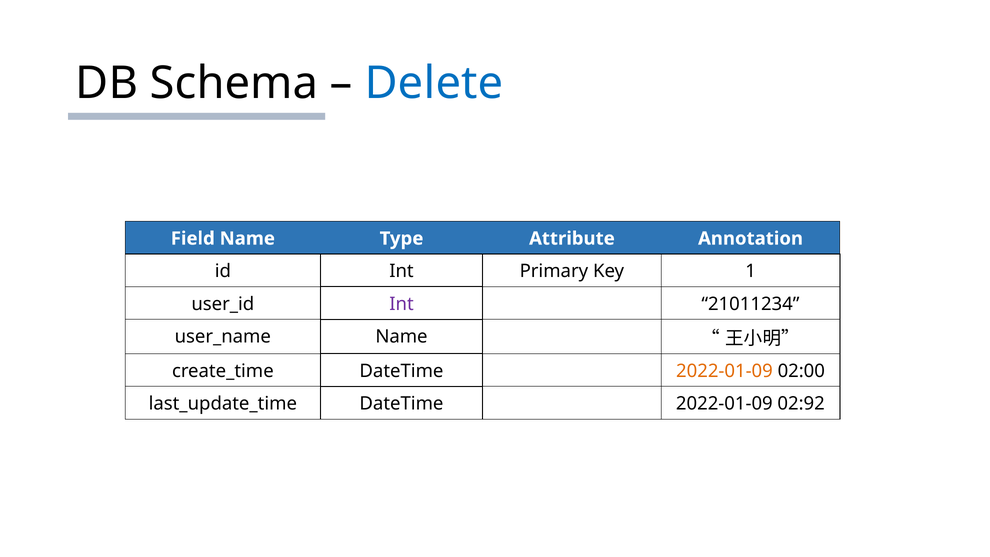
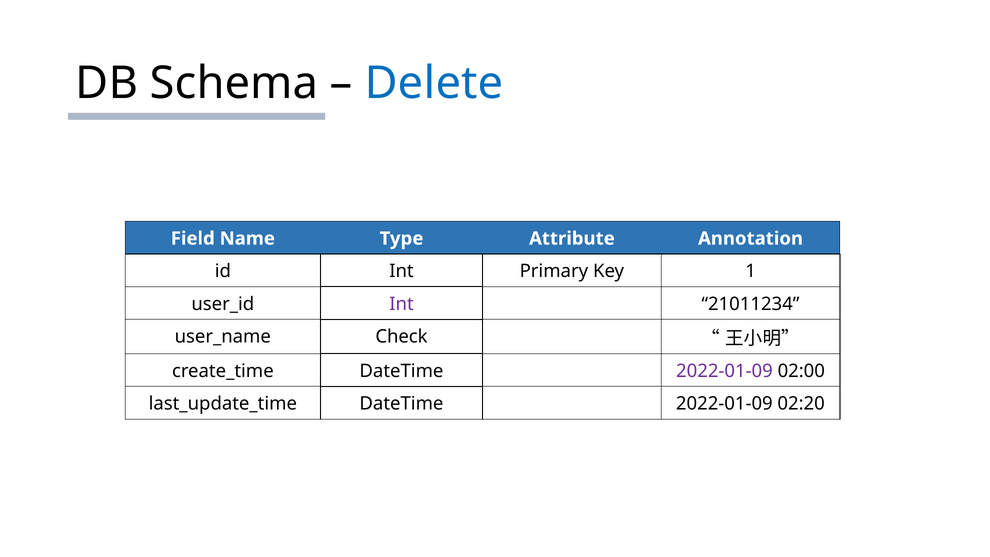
Name: Name -> Check (401, 337)
2022-01-09 colour: orange -> purple (724, 371)
02:92: 02:92 -> 02:20 (801, 404)
